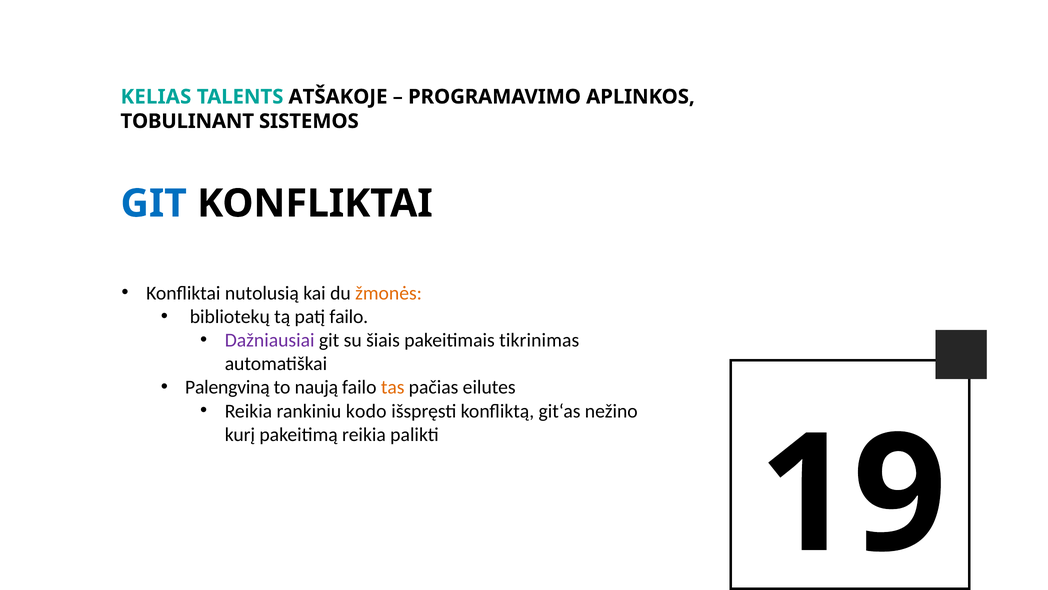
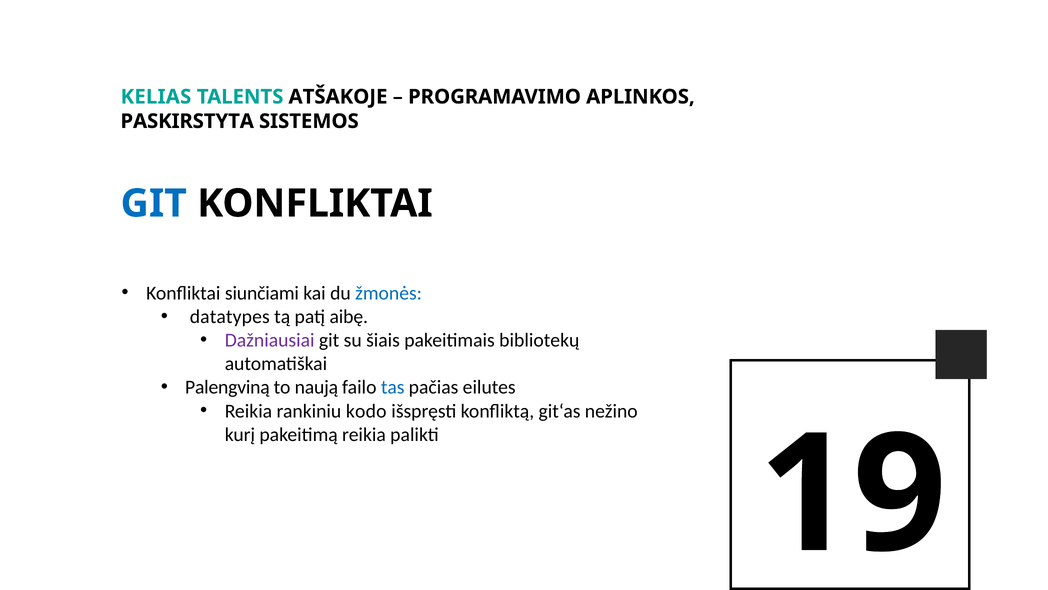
TOBULINANT: TOBULINANT -> PASKIRSTYTA (187, 121)
nutolusią: nutolusią -> siunčiami (262, 293)
žmonės colour: orange -> blue (389, 293)
bibliotekų: bibliotekų -> datatypes (230, 316)
patį failo: failo -> aibę (349, 316)
tikrinimas: tikrinimas -> bibliotekų (539, 340)
tas colour: orange -> blue (393, 387)
